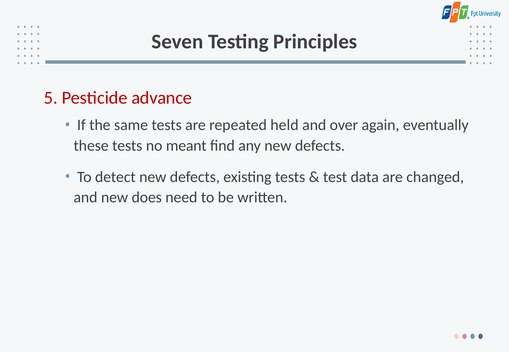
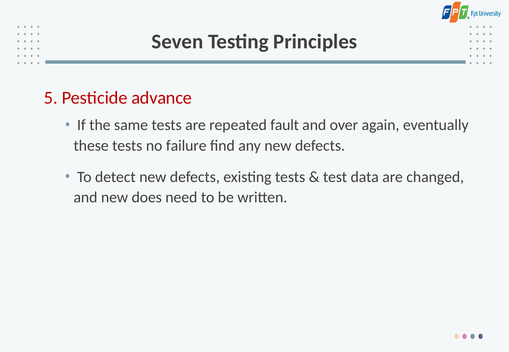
held: held -> fault (285, 125)
meant: meant -> failure (186, 146)
